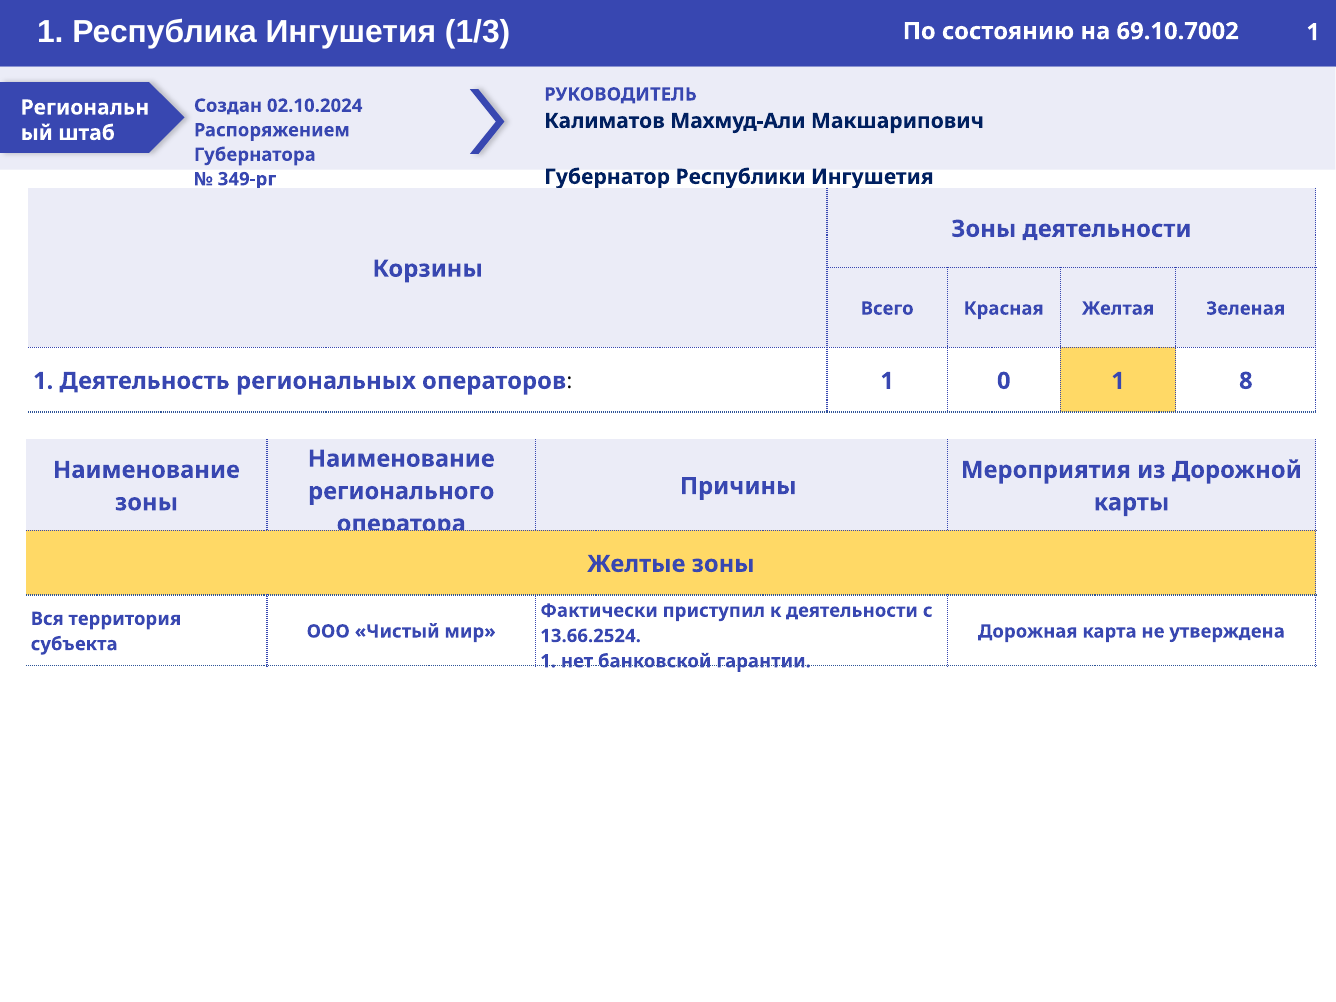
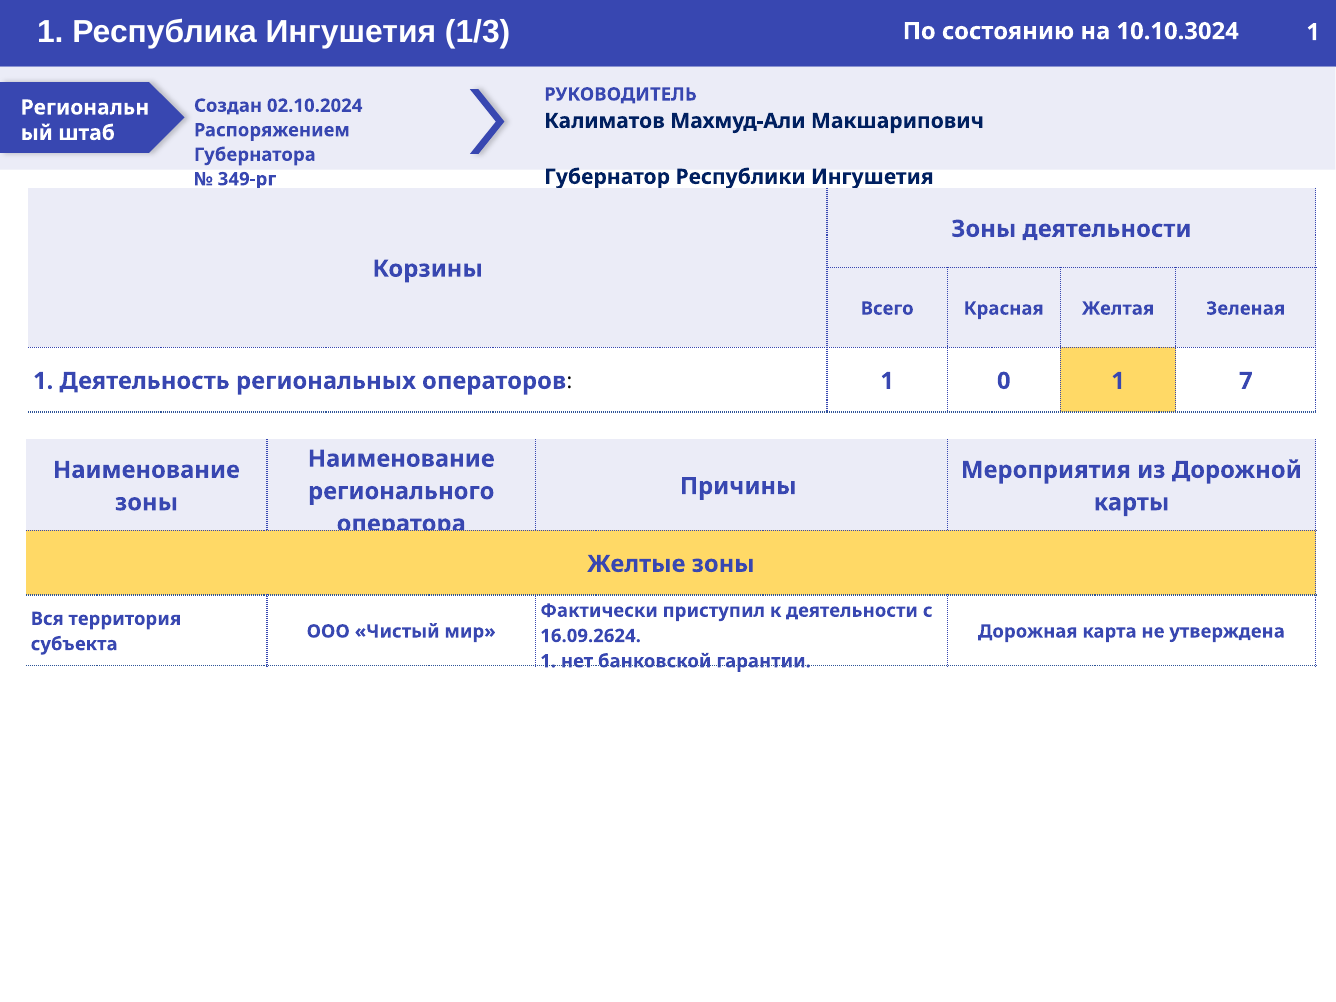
69.10.7002: 69.10.7002 -> 10.10.3024 (1178, 31)
8: 8 -> 7 (1246, 381)
13.66.2524: 13.66.2524 -> 16.09.2624 (591, 636)
